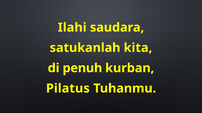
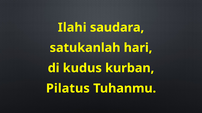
kita: kita -> hari (138, 48)
penuh: penuh -> kudus (82, 68)
